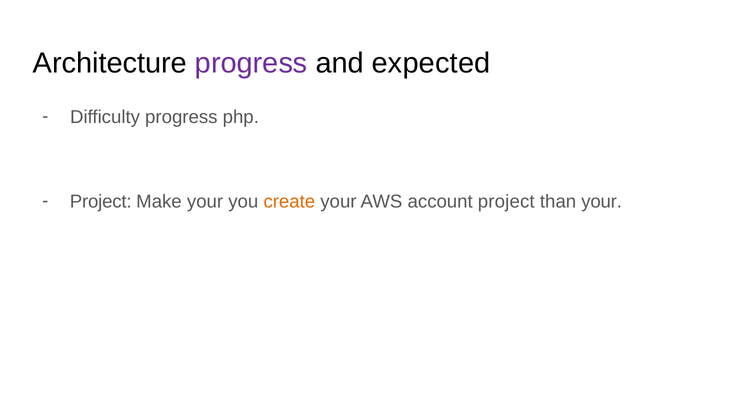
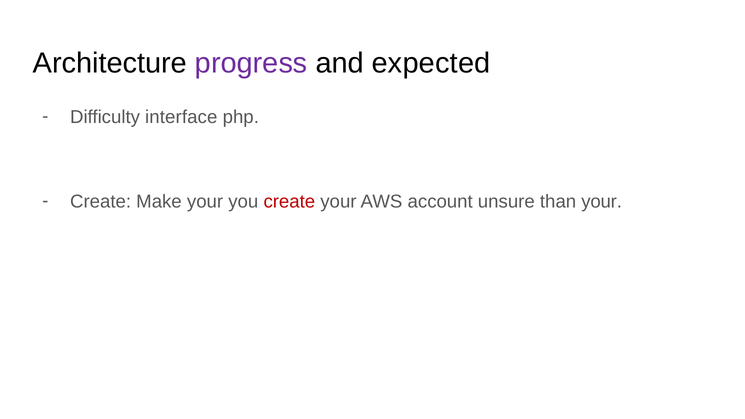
Difficulty progress: progress -> interface (181, 117)
Project: Project -> Create (101, 202)
create colour: orange -> red (289, 202)
account project: project -> unsure (506, 202)
